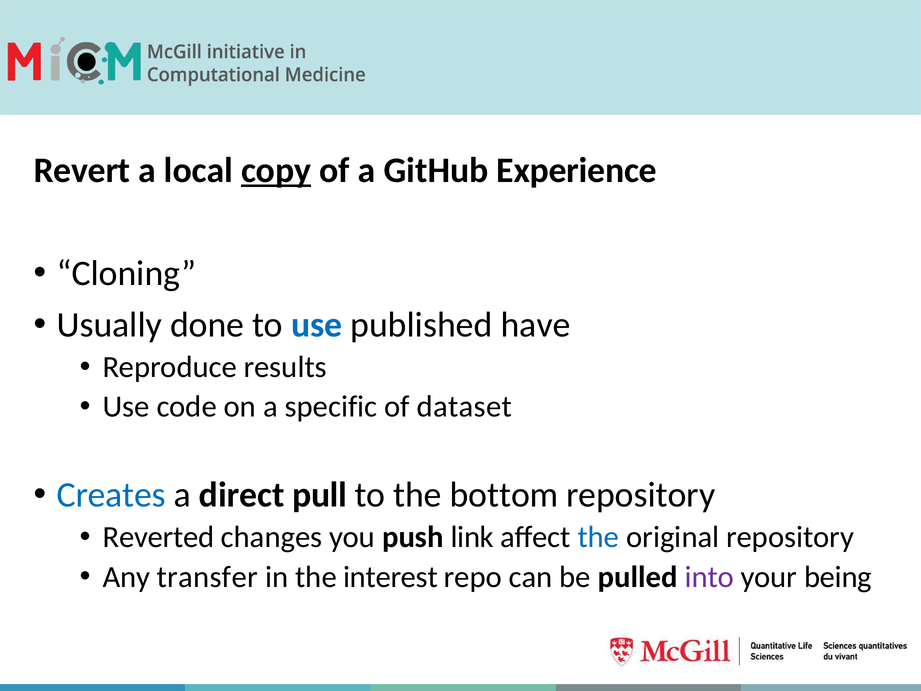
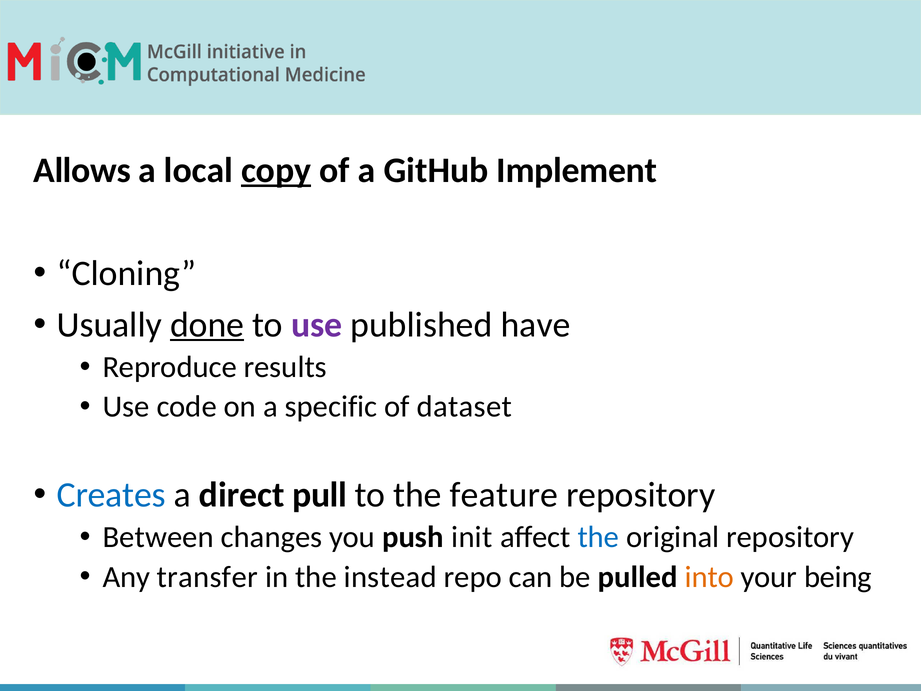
Revert: Revert -> Allows (82, 170)
Experience: Experience -> Implement (577, 170)
done underline: none -> present (207, 325)
use colour: blue -> purple (317, 325)
bottom: bottom -> feature (504, 495)
Reverted: Reverted -> Between (158, 537)
link: link -> init (472, 537)
interest: interest -> instead (390, 577)
into colour: purple -> orange (709, 577)
